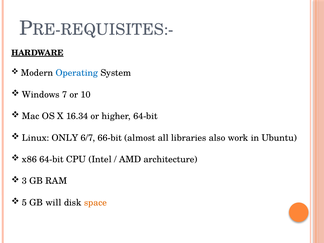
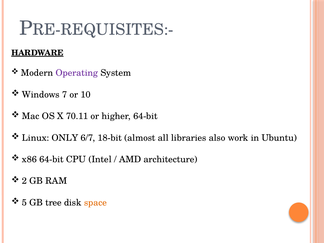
Operating colour: blue -> purple (77, 73)
16.34: 16.34 -> 70.11 (77, 116)
66-bit: 66-bit -> 18-bit (110, 138)
3: 3 -> 2 (24, 181)
will: will -> tree (54, 203)
